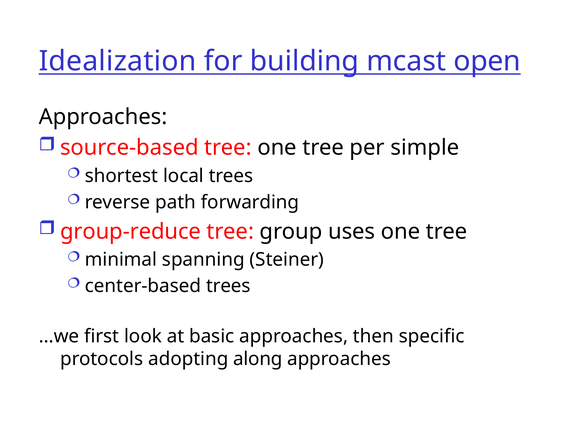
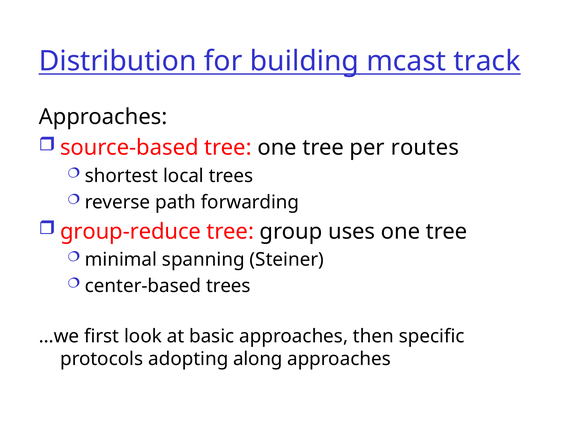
Idealization: Idealization -> Distribution (118, 61)
open: open -> track (487, 61)
simple: simple -> routes (425, 148)
